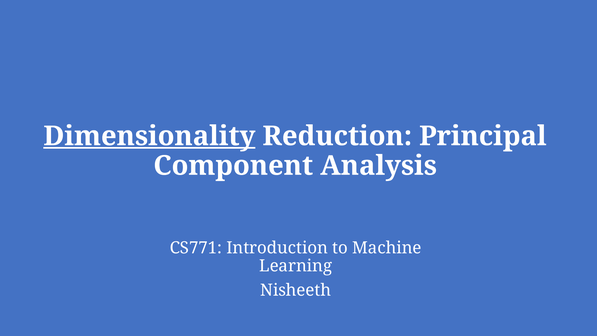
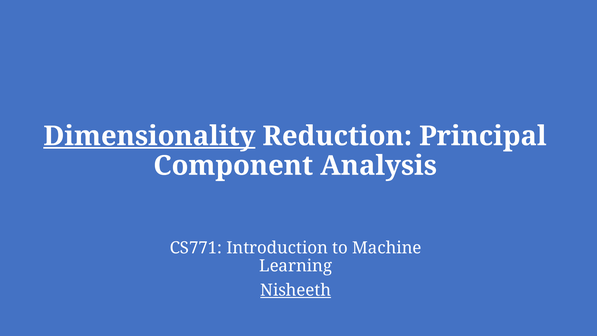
Nisheeth underline: none -> present (296, 290)
